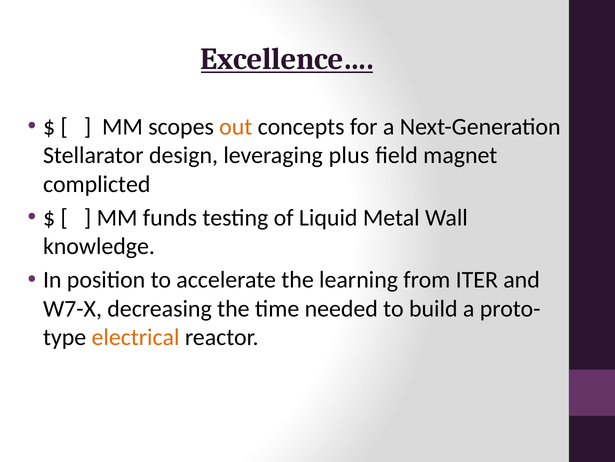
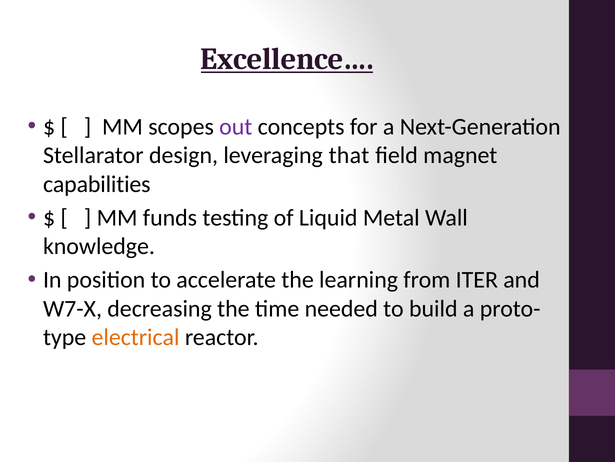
out colour: orange -> purple (236, 127)
plus: plus -> that (349, 155)
complicted: complicted -> capabilities (97, 184)
